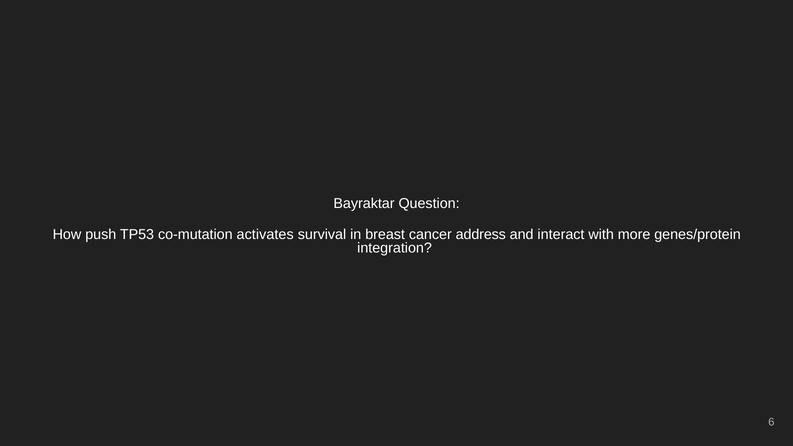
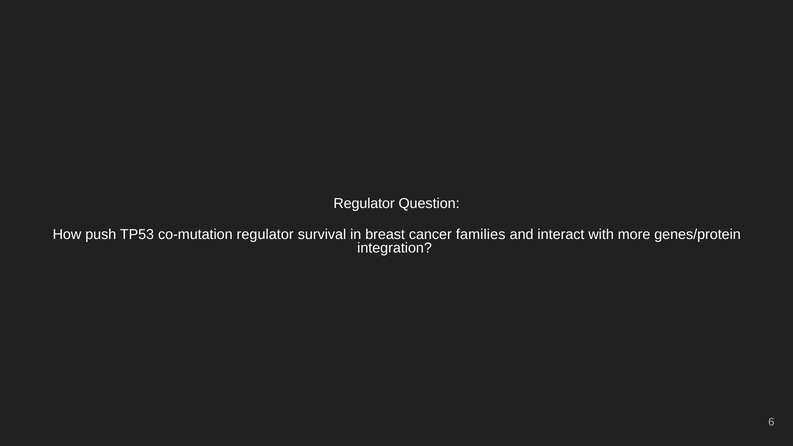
Bayraktar: Bayraktar -> Regulator (364, 203)
co-mutation activates: activates -> regulator (265, 234)
address: address -> families (481, 234)
